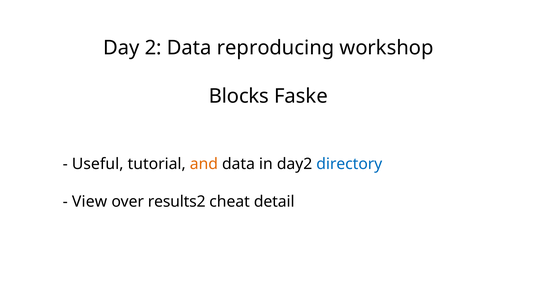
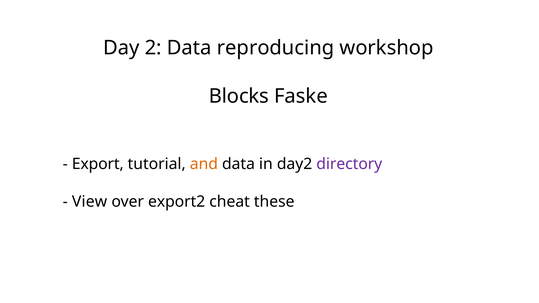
Useful: Useful -> Export (98, 164)
directory colour: blue -> purple (349, 164)
results2: results2 -> export2 (177, 202)
detail: detail -> these (274, 202)
